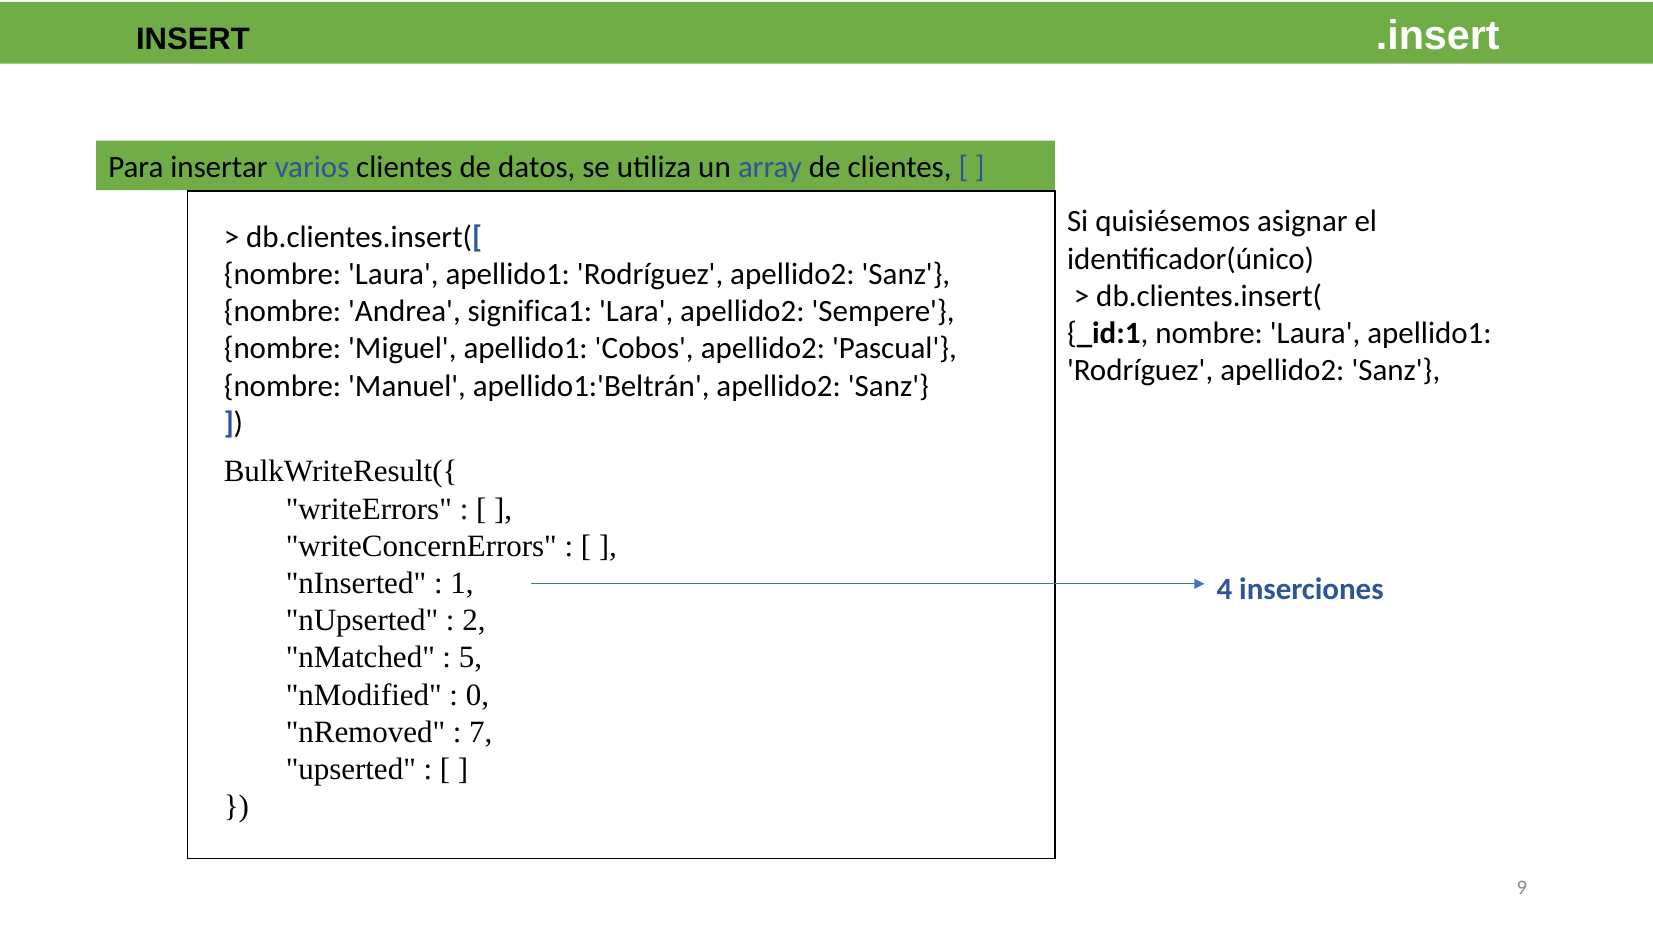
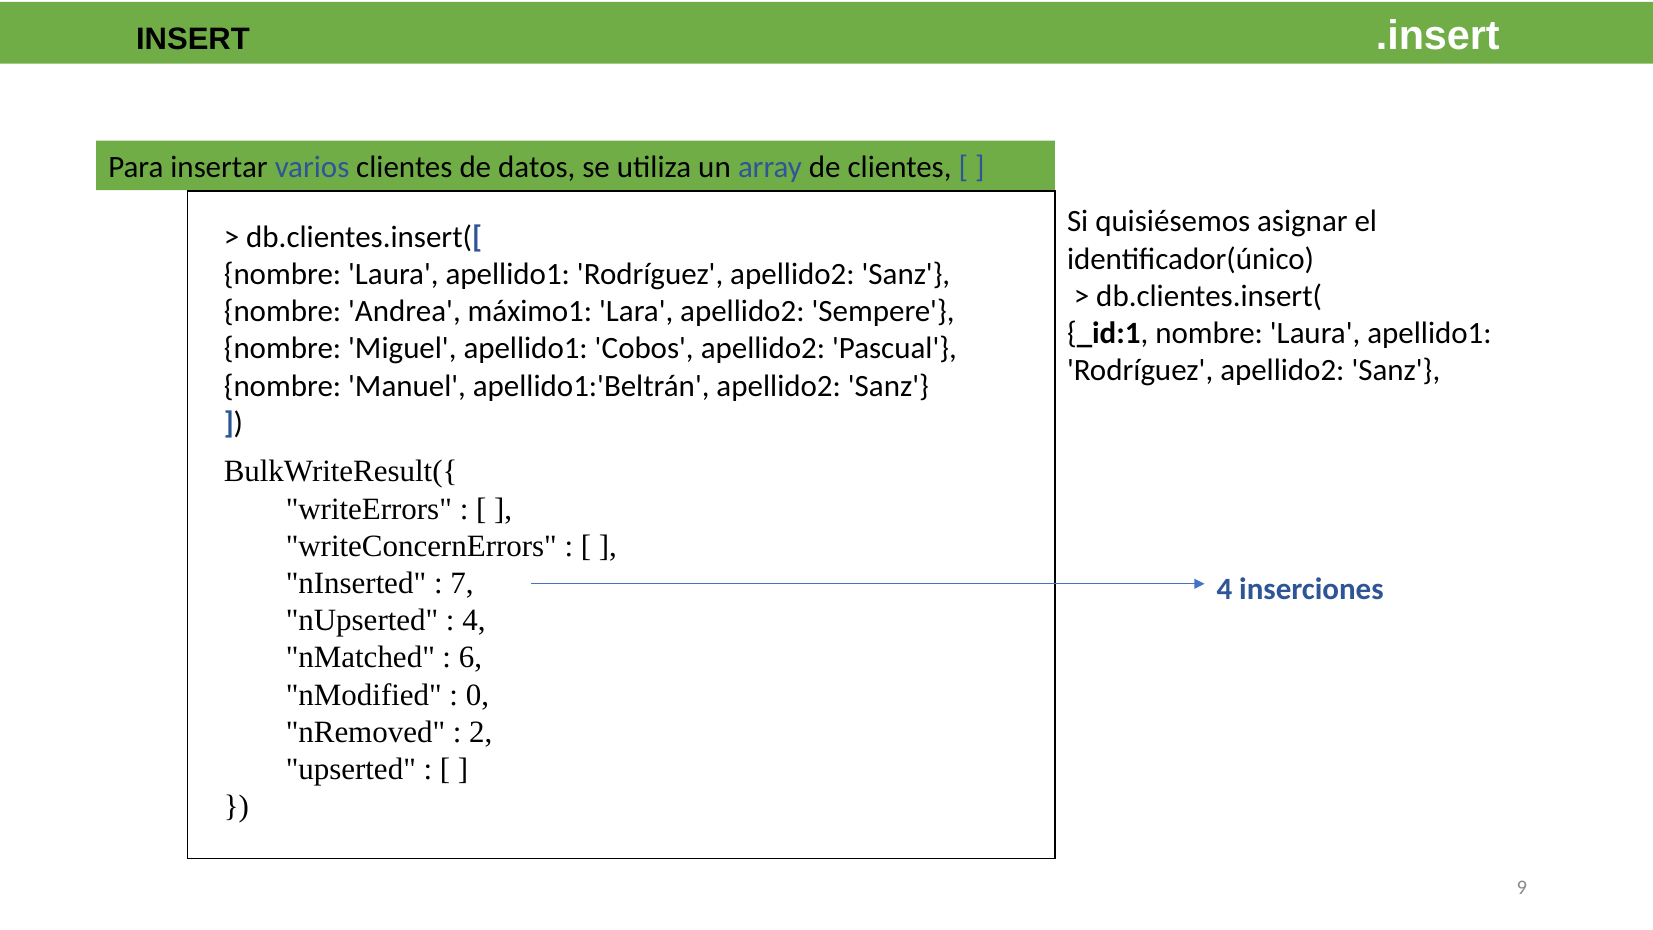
significa1: significa1 -> máximo1 (530, 311)
1: 1 -> 7 (462, 583)
2: 2 -> 4 (474, 620)
5: 5 -> 6 (470, 658)
7: 7 -> 2 (481, 732)
